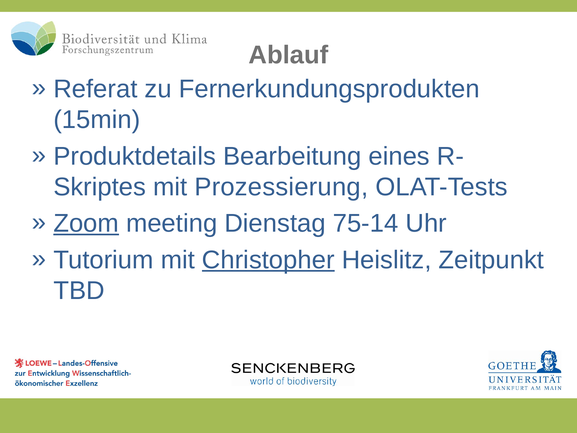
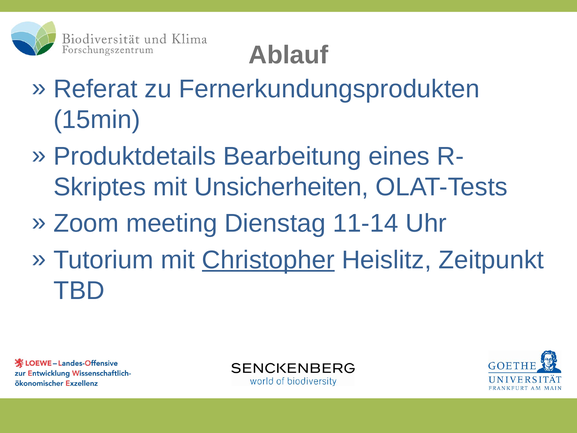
Prozessierung: Prozessierung -> Unsicherheiten (281, 187)
Zoom underline: present -> none (86, 223)
75-14: 75-14 -> 11-14 (366, 223)
